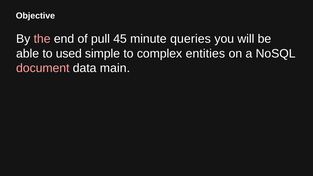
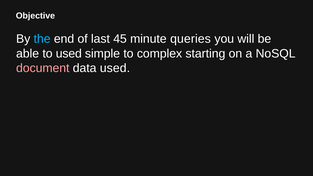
the colour: pink -> light blue (42, 39)
pull: pull -> last (100, 39)
entities: entities -> starting (205, 54)
data main: main -> used (115, 68)
